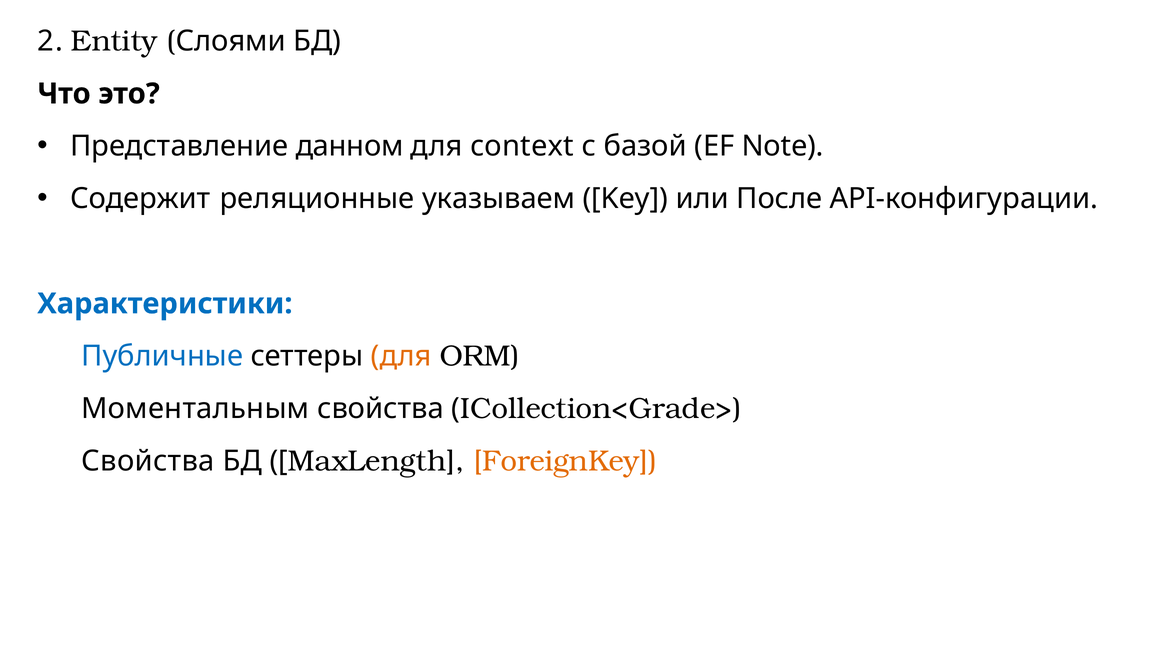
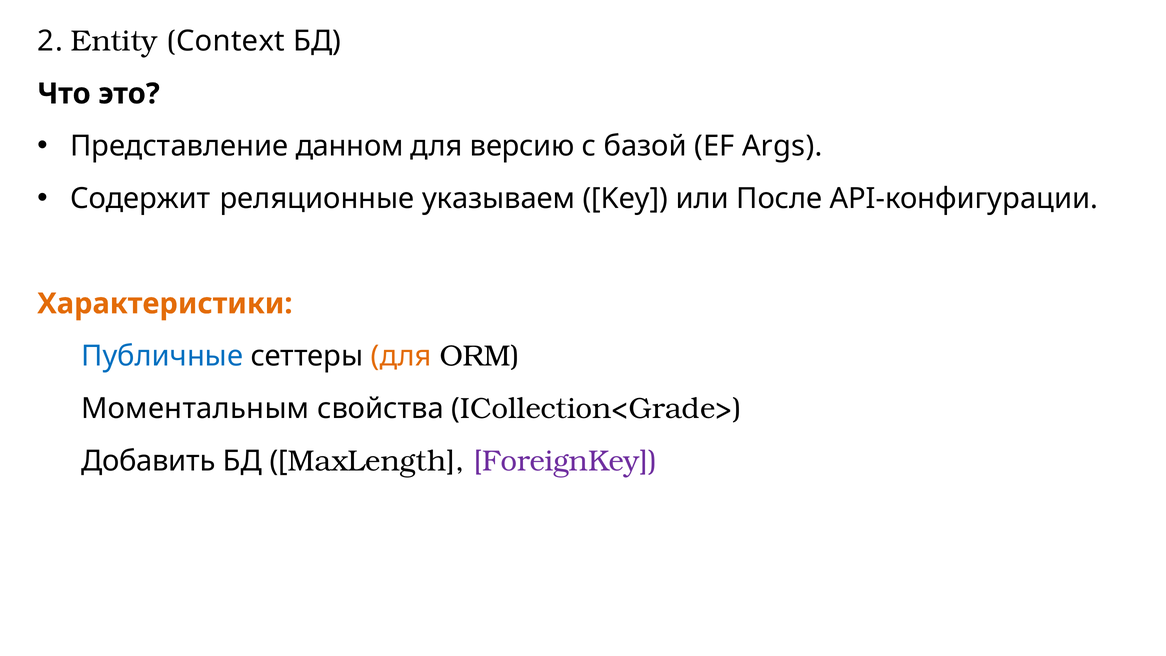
Слоями: Слоями -> Context (231, 41)
context: context -> версию (522, 146)
Note: Note -> Args (782, 146)
Характеристики colour: blue -> orange (165, 304)
Свойства: Свойства -> Добавить (148, 461)
ForeignKey colour: orange -> purple (565, 461)
